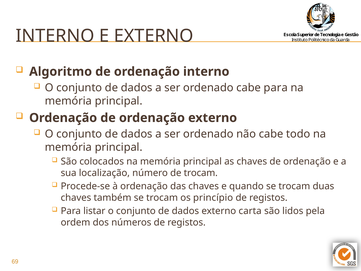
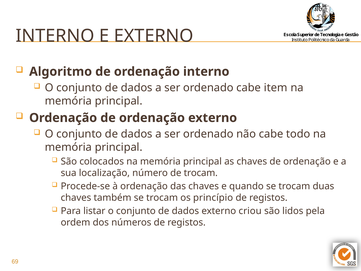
cabe para: para -> item (276, 88)
carta: carta -> criou (250, 211)
